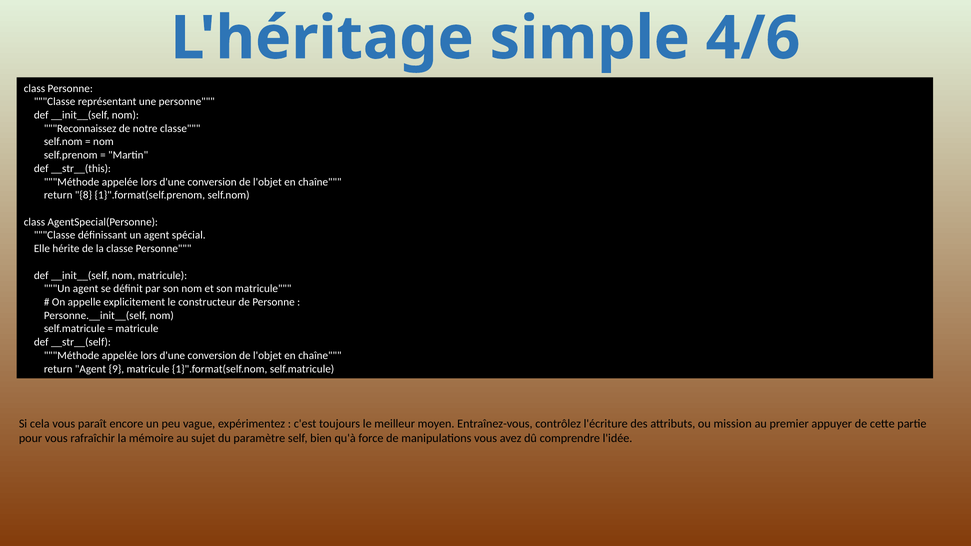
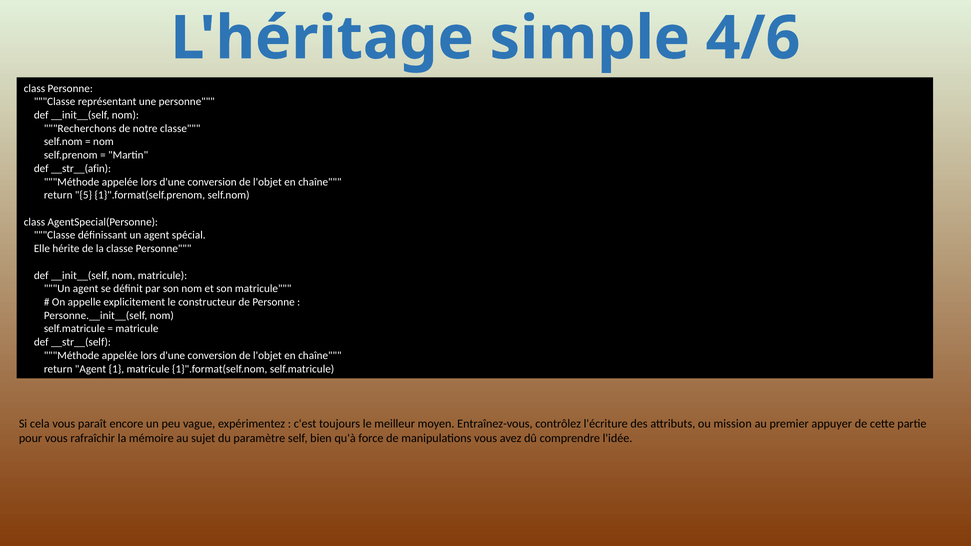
Reconnaissez: Reconnaissez -> Recherchons (80, 128)
__str__(this: __str__(this -> __str__(afin (81, 169)
8: 8 -> 5 (84, 195)
9: 9 -> 1 (116, 369)
